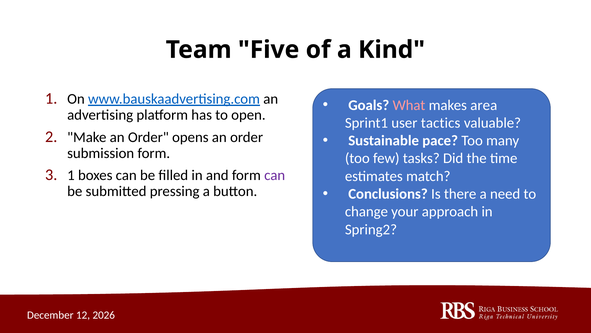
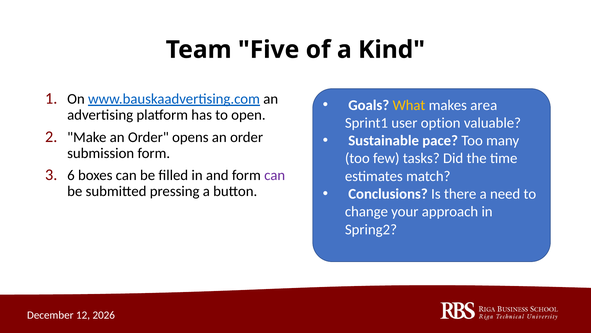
What colour: pink -> yellow (409, 105)
tactics: tactics -> option (441, 123)
1: 1 -> 6 (71, 175)
